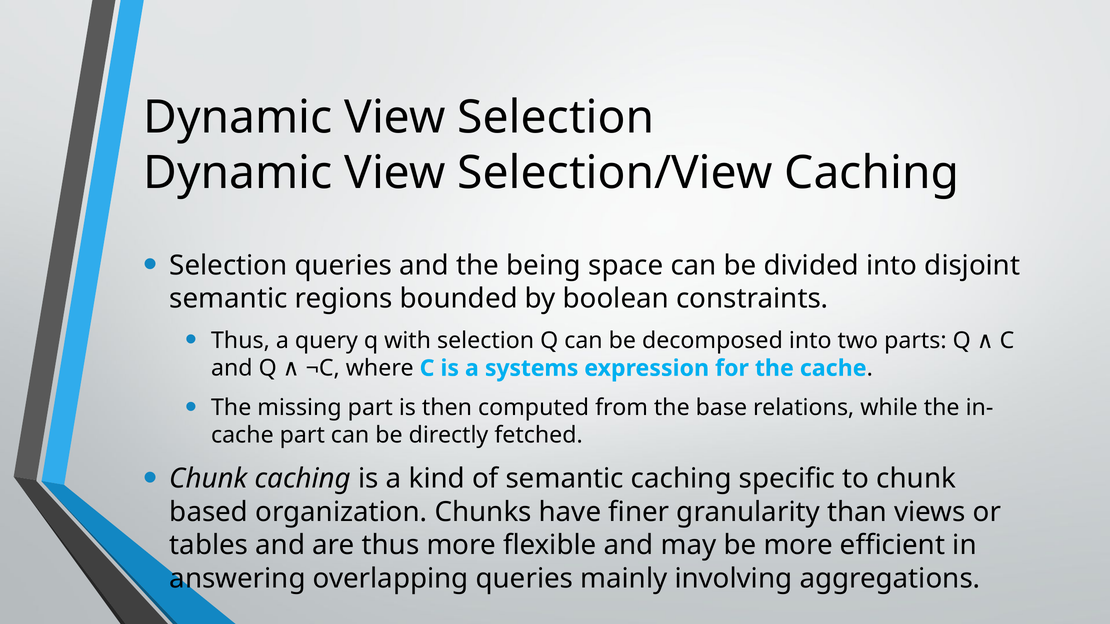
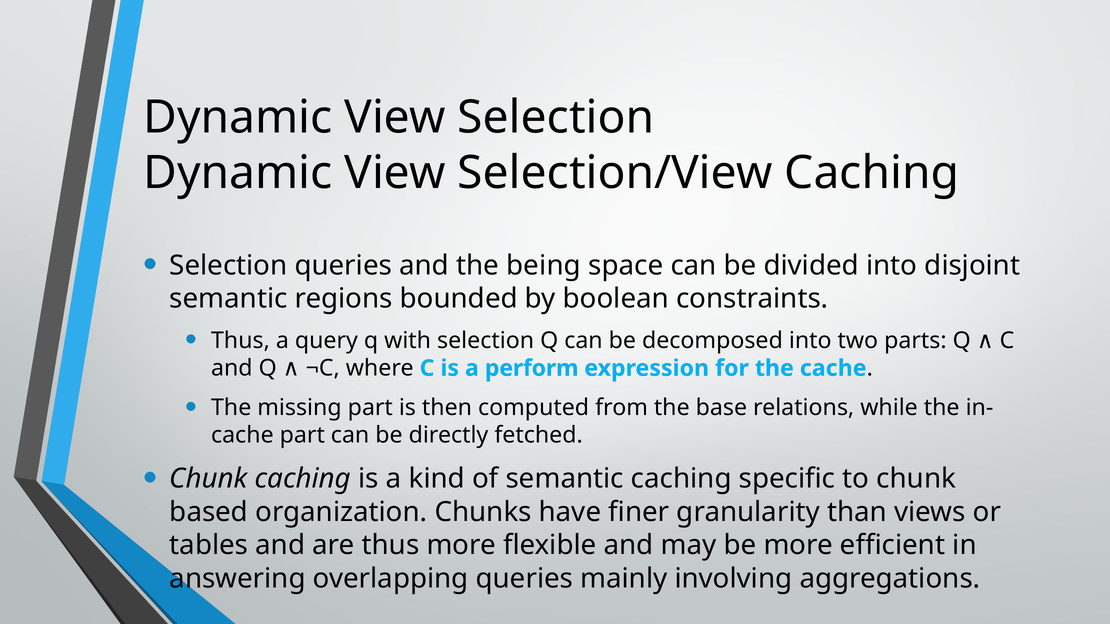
systems: systems -> perform (532, 368)
